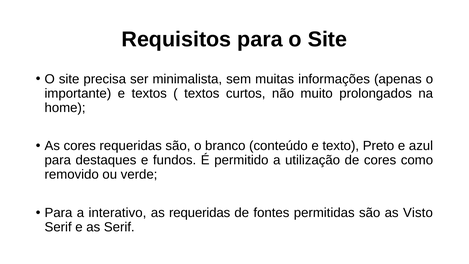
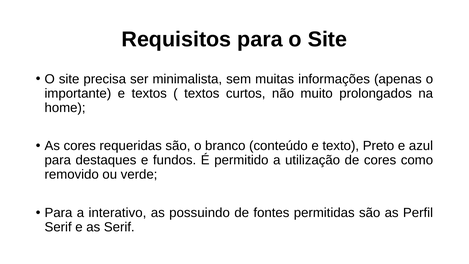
as requeridas: requeridas -> possuindo (200, 213)
Visto: Visto -> Perfil (418, 213)
